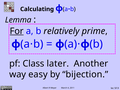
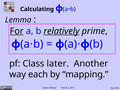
relatively underline: none -> present (62, 31)
easy: easy -> each (38, 74)
bijection: bijection -> mapping (85, 74)
